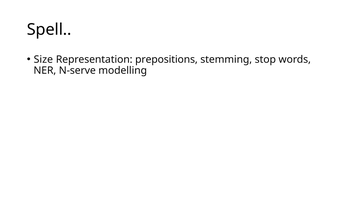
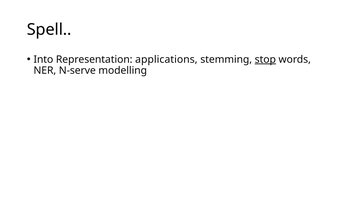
Size: Size -> Into (43, 60)
prepositions: prepositions -> applications (166, 60)
stop underline: none -> present (265, 60)
